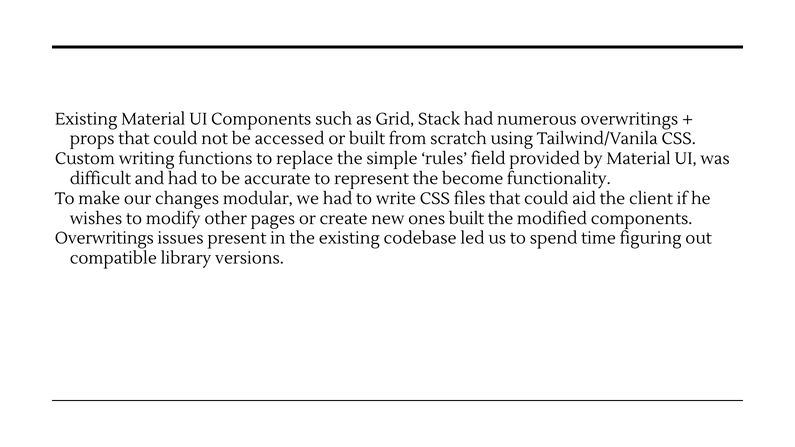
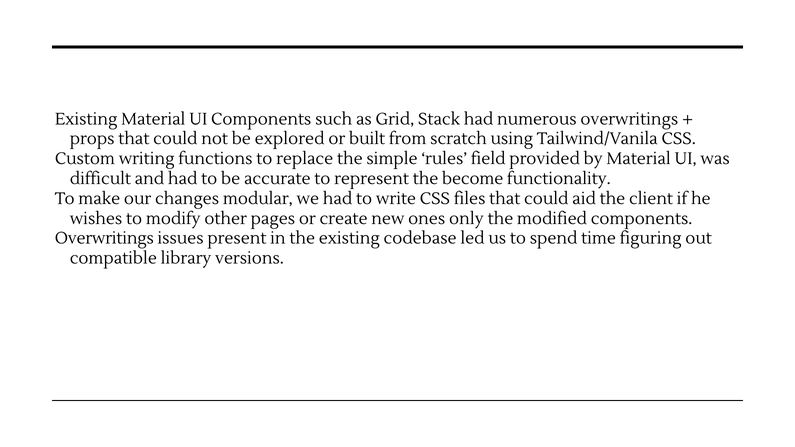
accessed: accessed -> explored (290, 139)
ones built: built -> only (466, 219)
